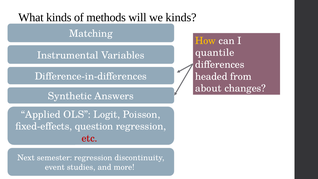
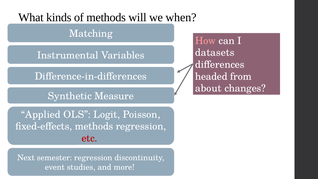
kinds: kinds -> when (181, 17)
How colour: yellow -> pink (206, 41)
quantile: quantile -> datasets (215, 53)
Answers: Answers -> Measure (114, 96)
fixed-effects question: question -> methods (94, 126)
